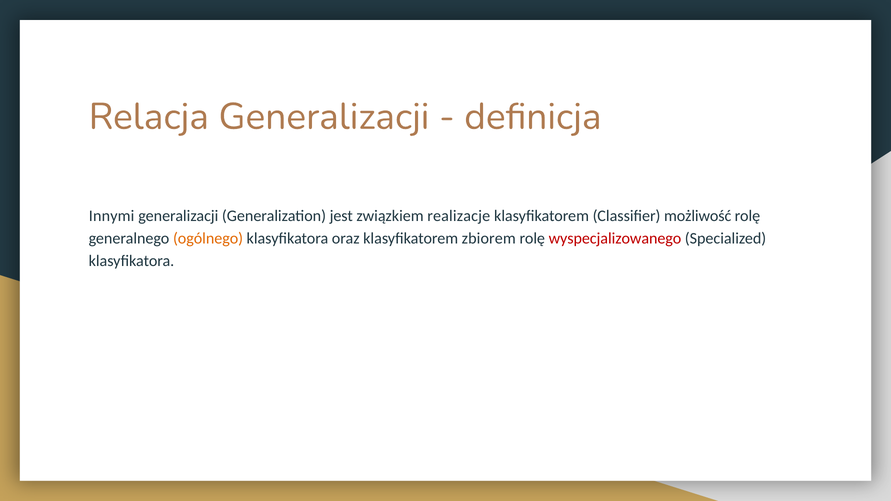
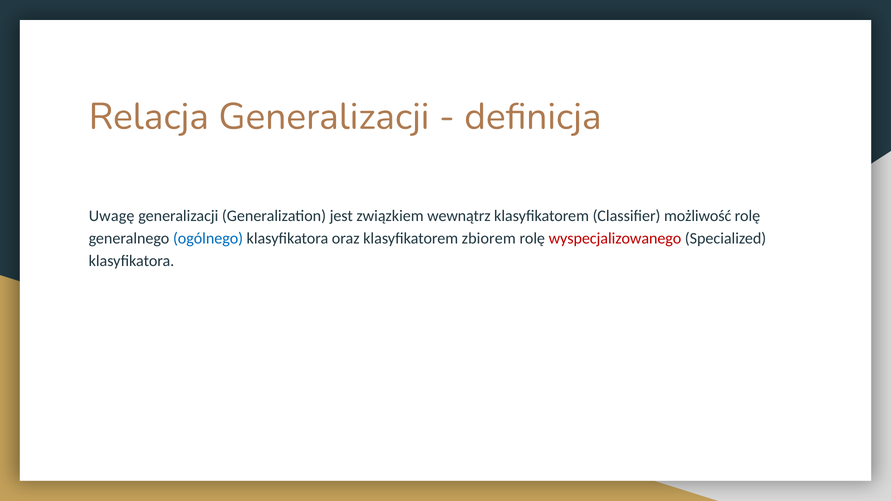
Innymi: Innymi -> Uwagę (112, 216)
realizacje: realizacje -> wewnątrz (459, 216)
ogólnego colour: orange -> blue (208, 238)
